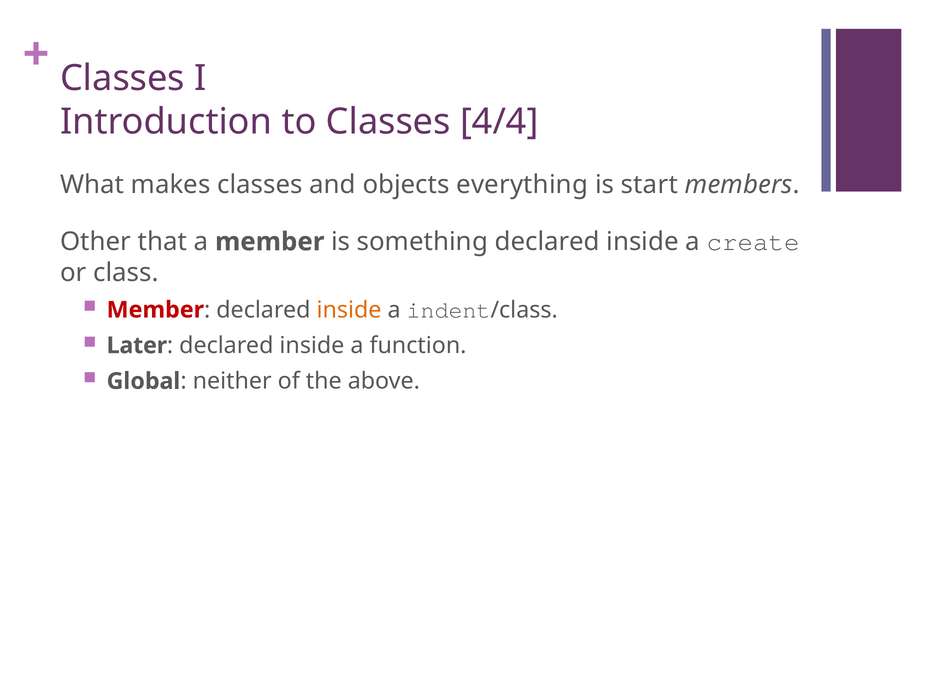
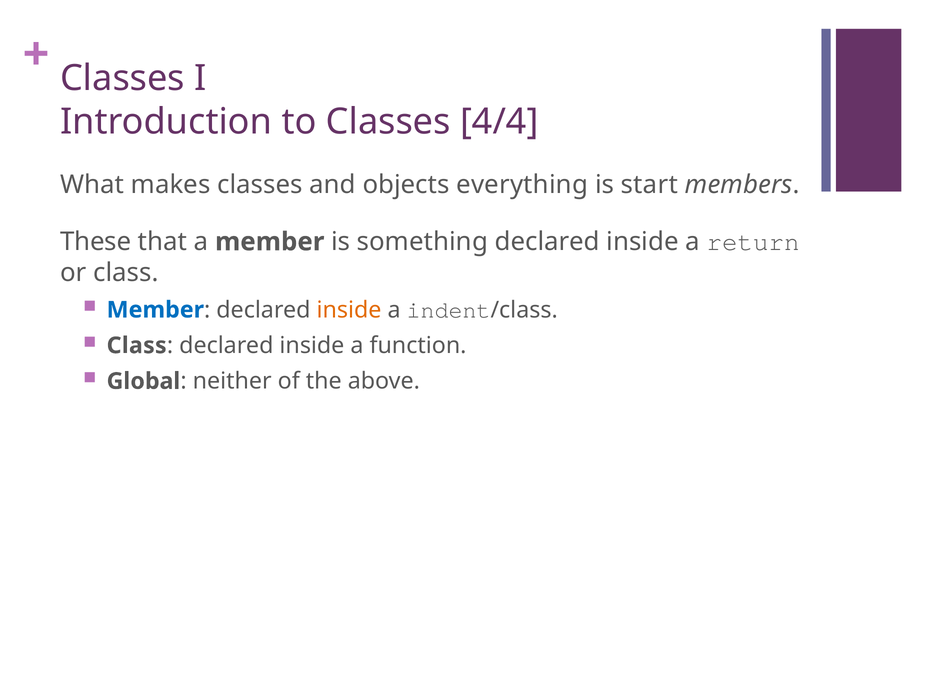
Other: Other -> These (96, 242)
create: create -> return (753, 242)
Member colour: red -> blue (155, 310)
Later: Later -> Class (137, 346)
